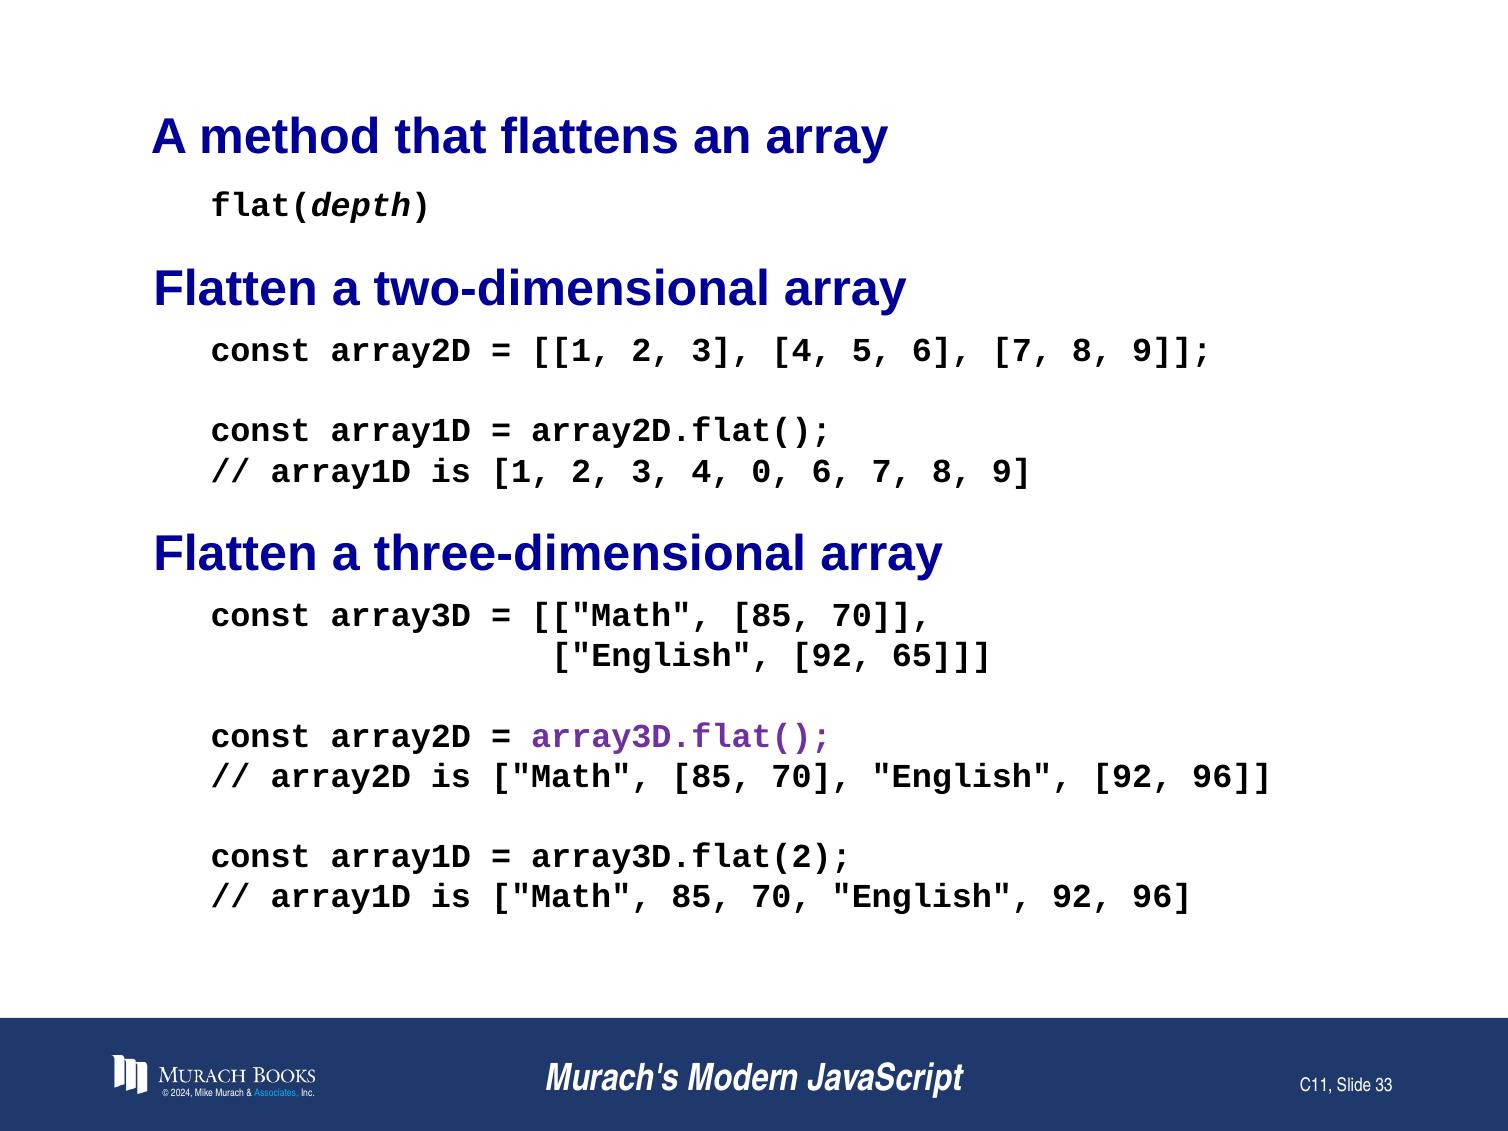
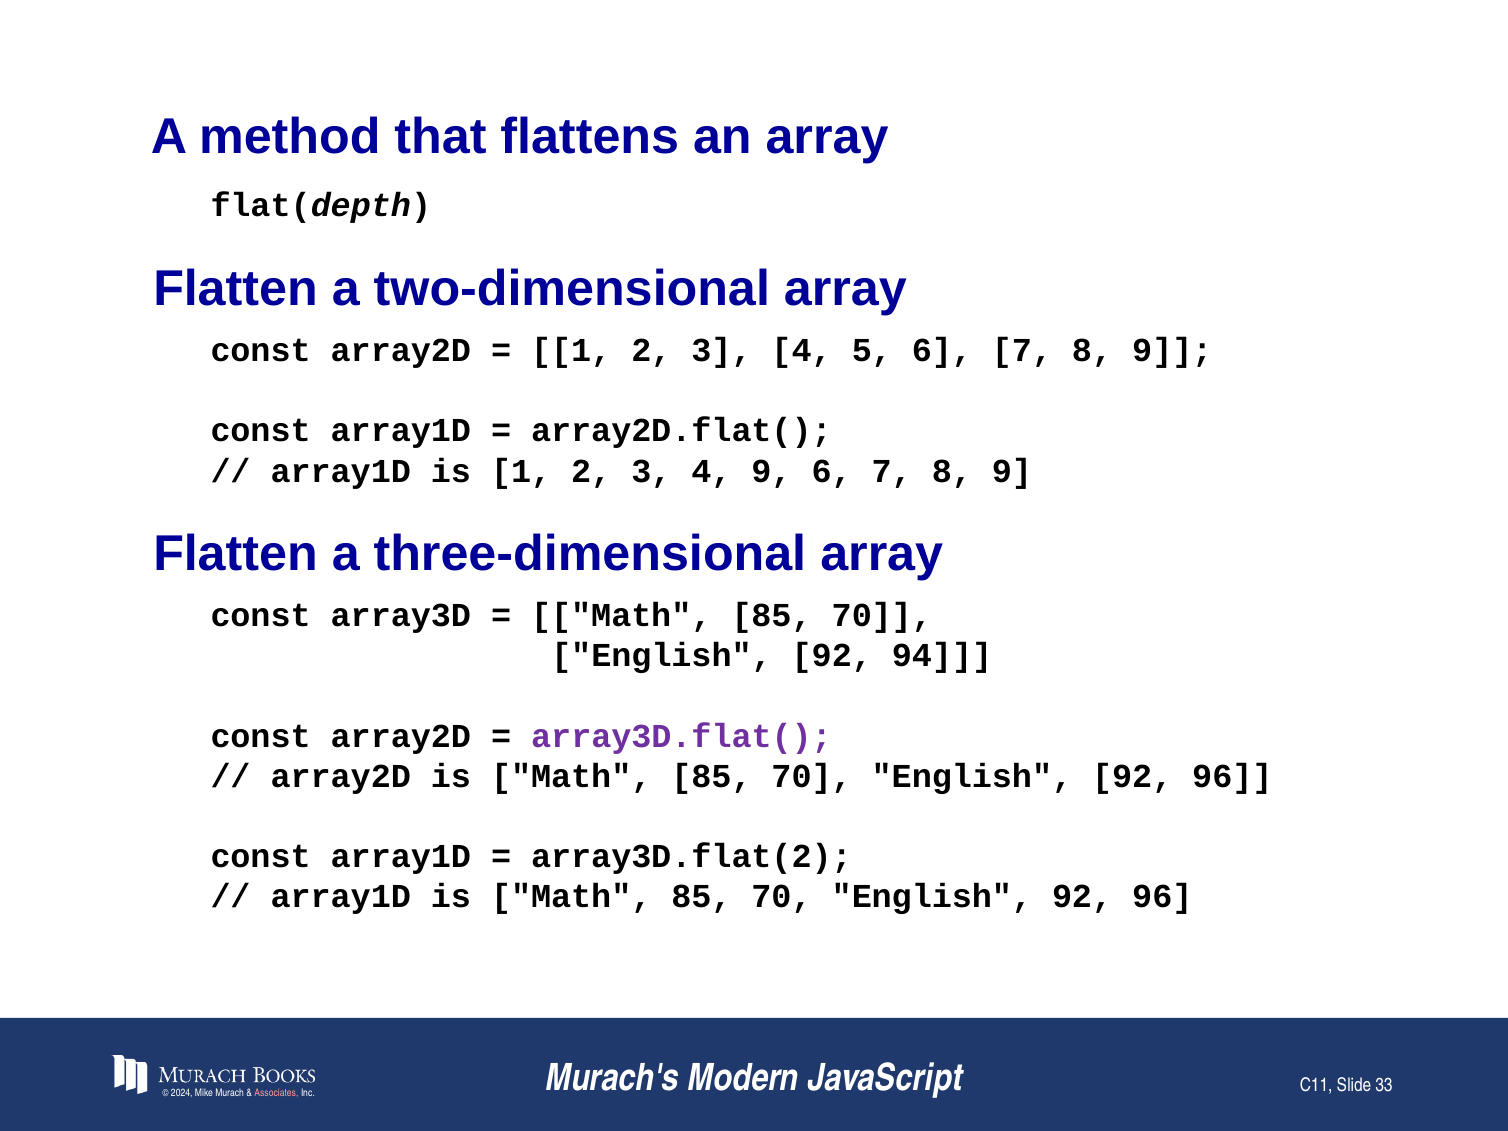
4 0: 0 -> 9 (771, 471)
65: 65 -> 94 (942, 656)
Associates colour: light blue -> pink (276, 1093)
